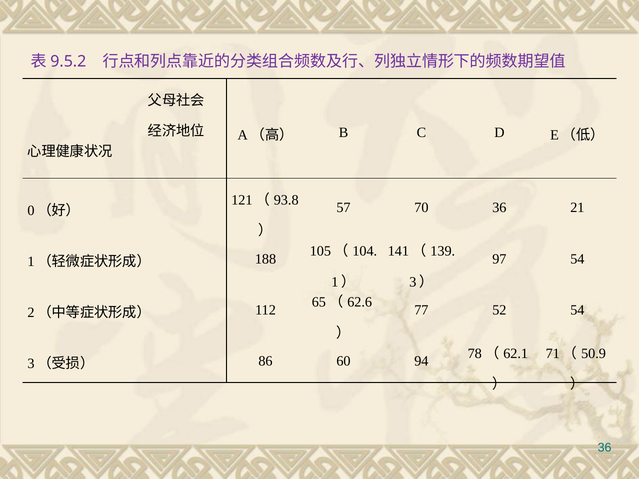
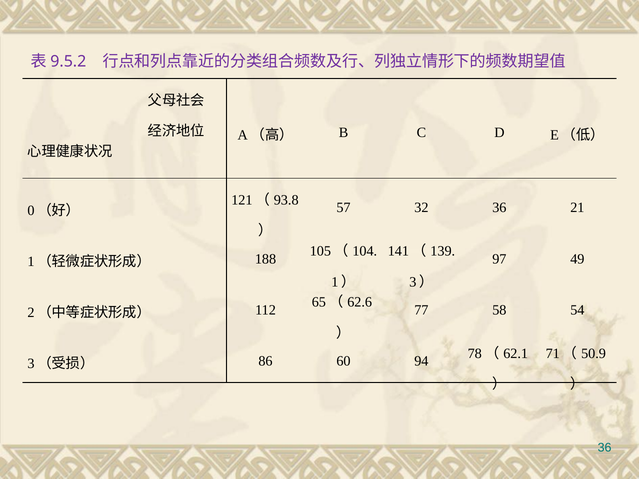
70: 70 -> 32 (421, 208)
97 54: 54 -> 49 (577, 259)
52: 52 -> 58 (499, 310)
